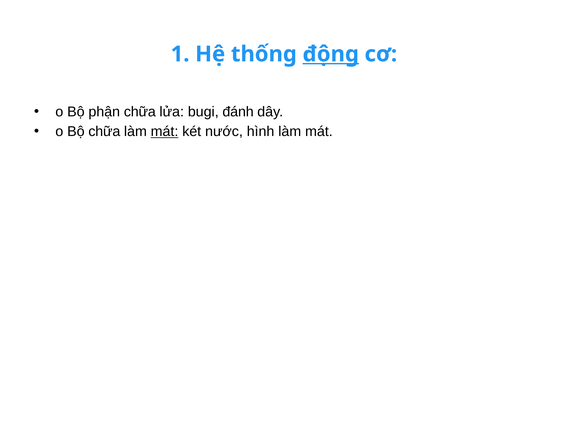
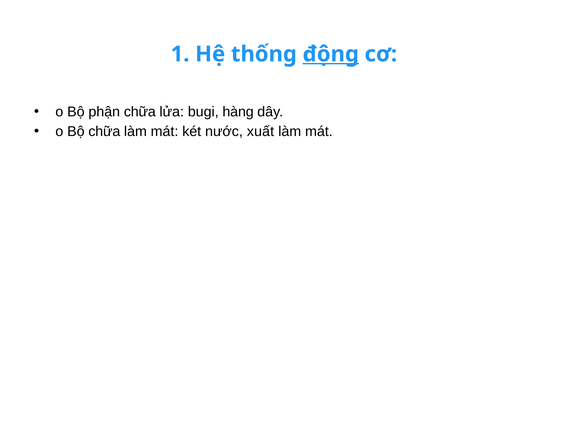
đánh: đánh -> hàng (238, 112)
mát underline: present -> none (165, 132)
hình: hình -> xuất (260, 132)
